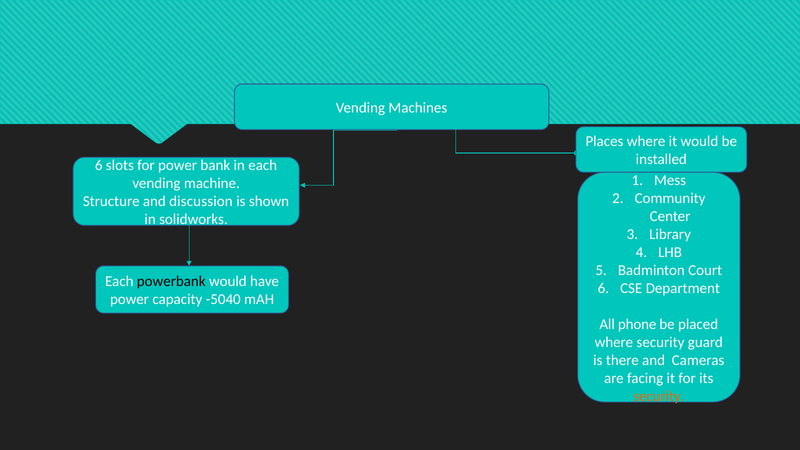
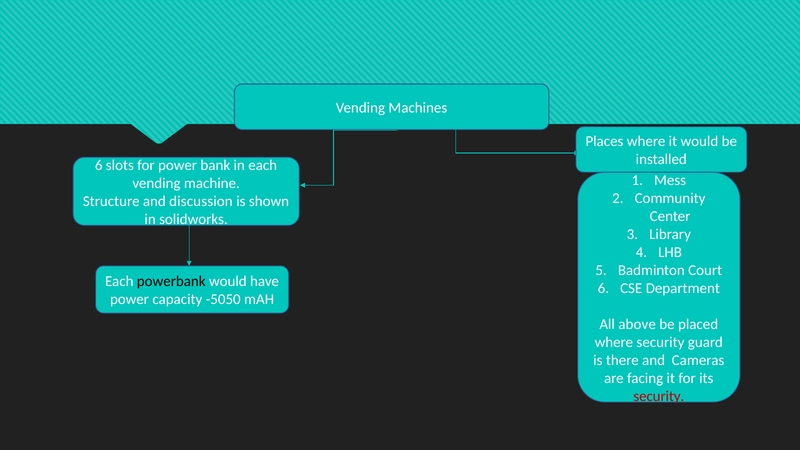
-5040: -5040 -> -5050 (223, 300)
phone: phone -> above (637, 324)
security colour: orange -> red (659, 396)
